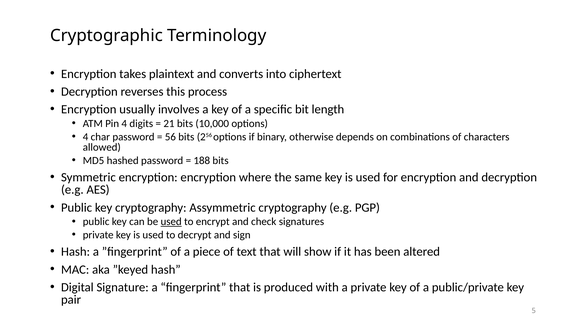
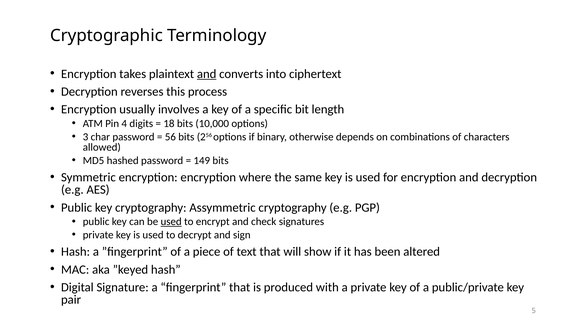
and underline: none -> present (207, 74)
21: 21 -> 18 (169, 124)
4: 4 -> 3 (86, 137)
188: 188 -> 149 (202, 161)
